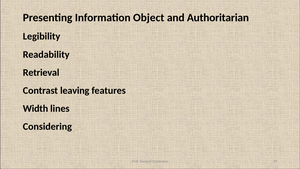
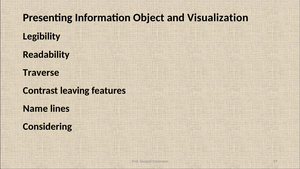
Authoritarian: Authoritarian -> Visualization (218, 18)
Retrieval: Retrieval -> Traverse (41, 72)
Width: Width -> Name (35, 108)
